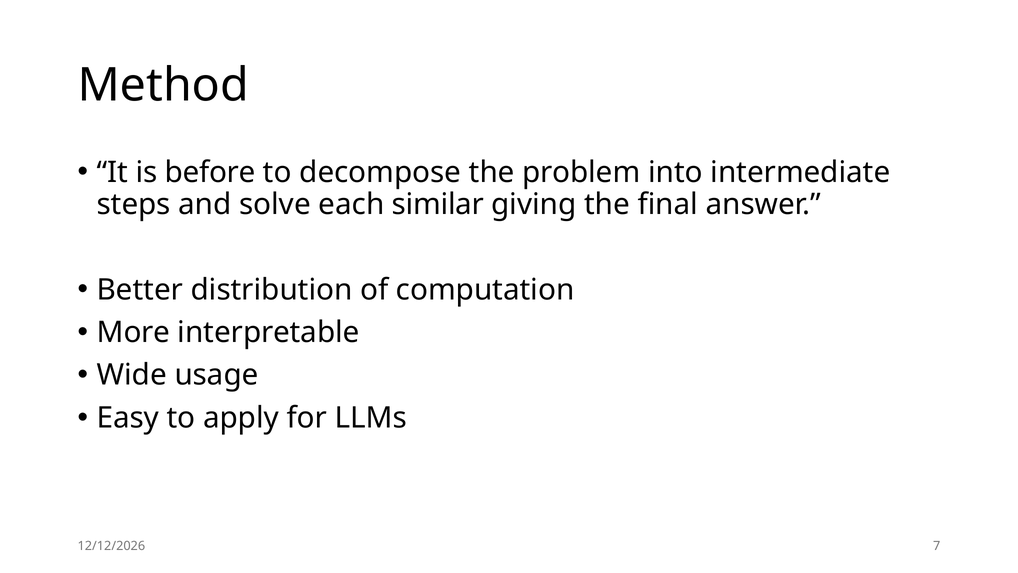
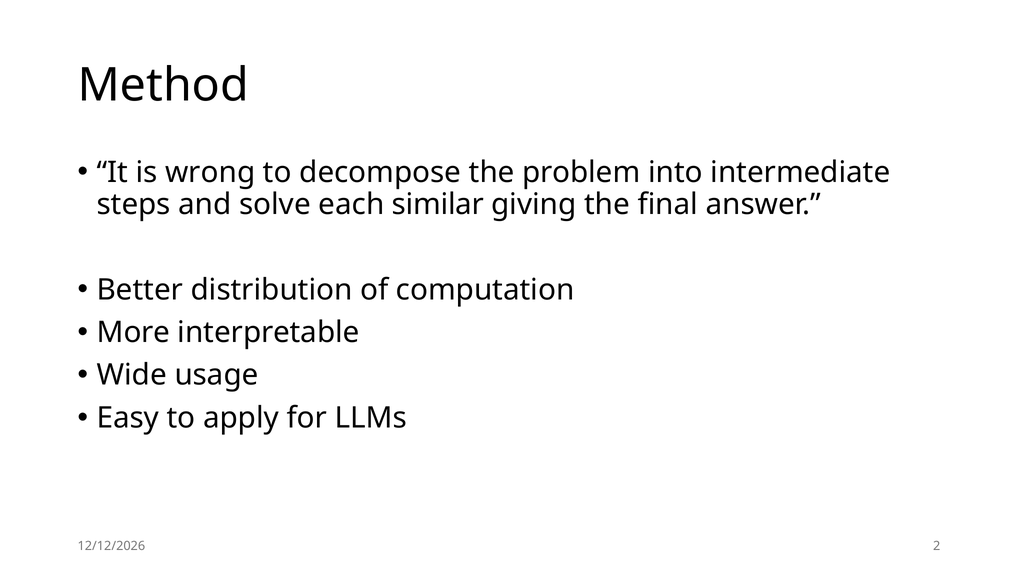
before: before -> wrong (210, 172)
7: 7 -> 2 (937, 546)
